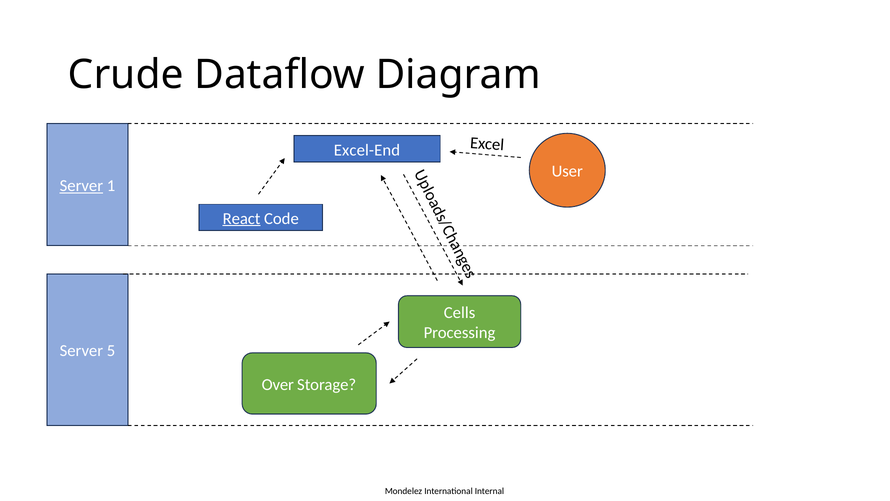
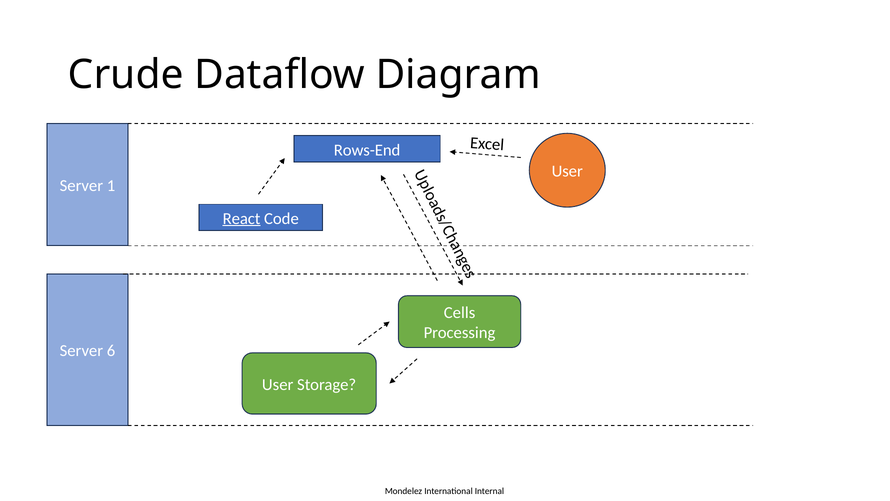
Excel-End: Excel-End -> Rows-End (367, 150)
Server underline: present -> none (81, 186)
5: 5 -> 6 (111, 351)
Over: Over -> User (278, 384)
